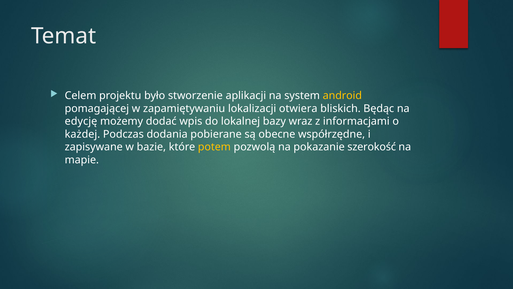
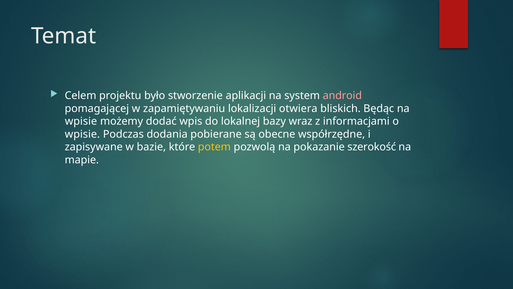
android colour: yellow -> pink (342, 95)
edycję: edycję -> wpisie (81, 121)
każdej: każdej -> wpisie (82, 134)
